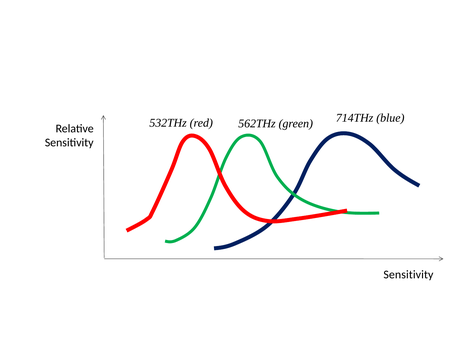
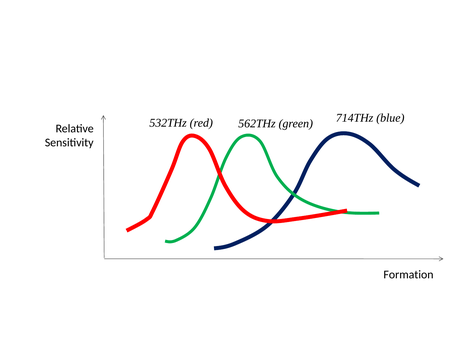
Sensitivity: Sensitivity -> Formation (408, 274)
